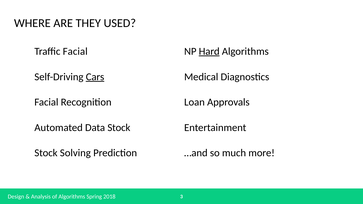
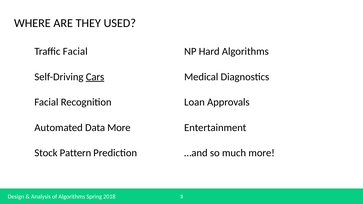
Hard underline: present -> none (209, 51)
Data Stock: Stock -> More (119, 128)
Solving: Solving -> Pattern (75, 153)
